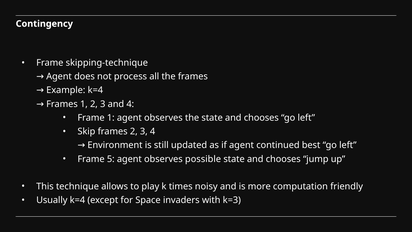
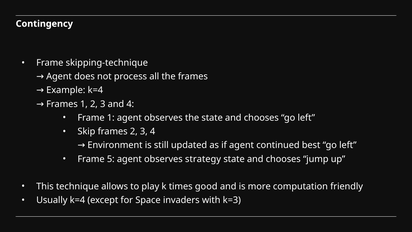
possible: possible -> strategy (203, 159)
noisy: noisy -> good (206, 186)
